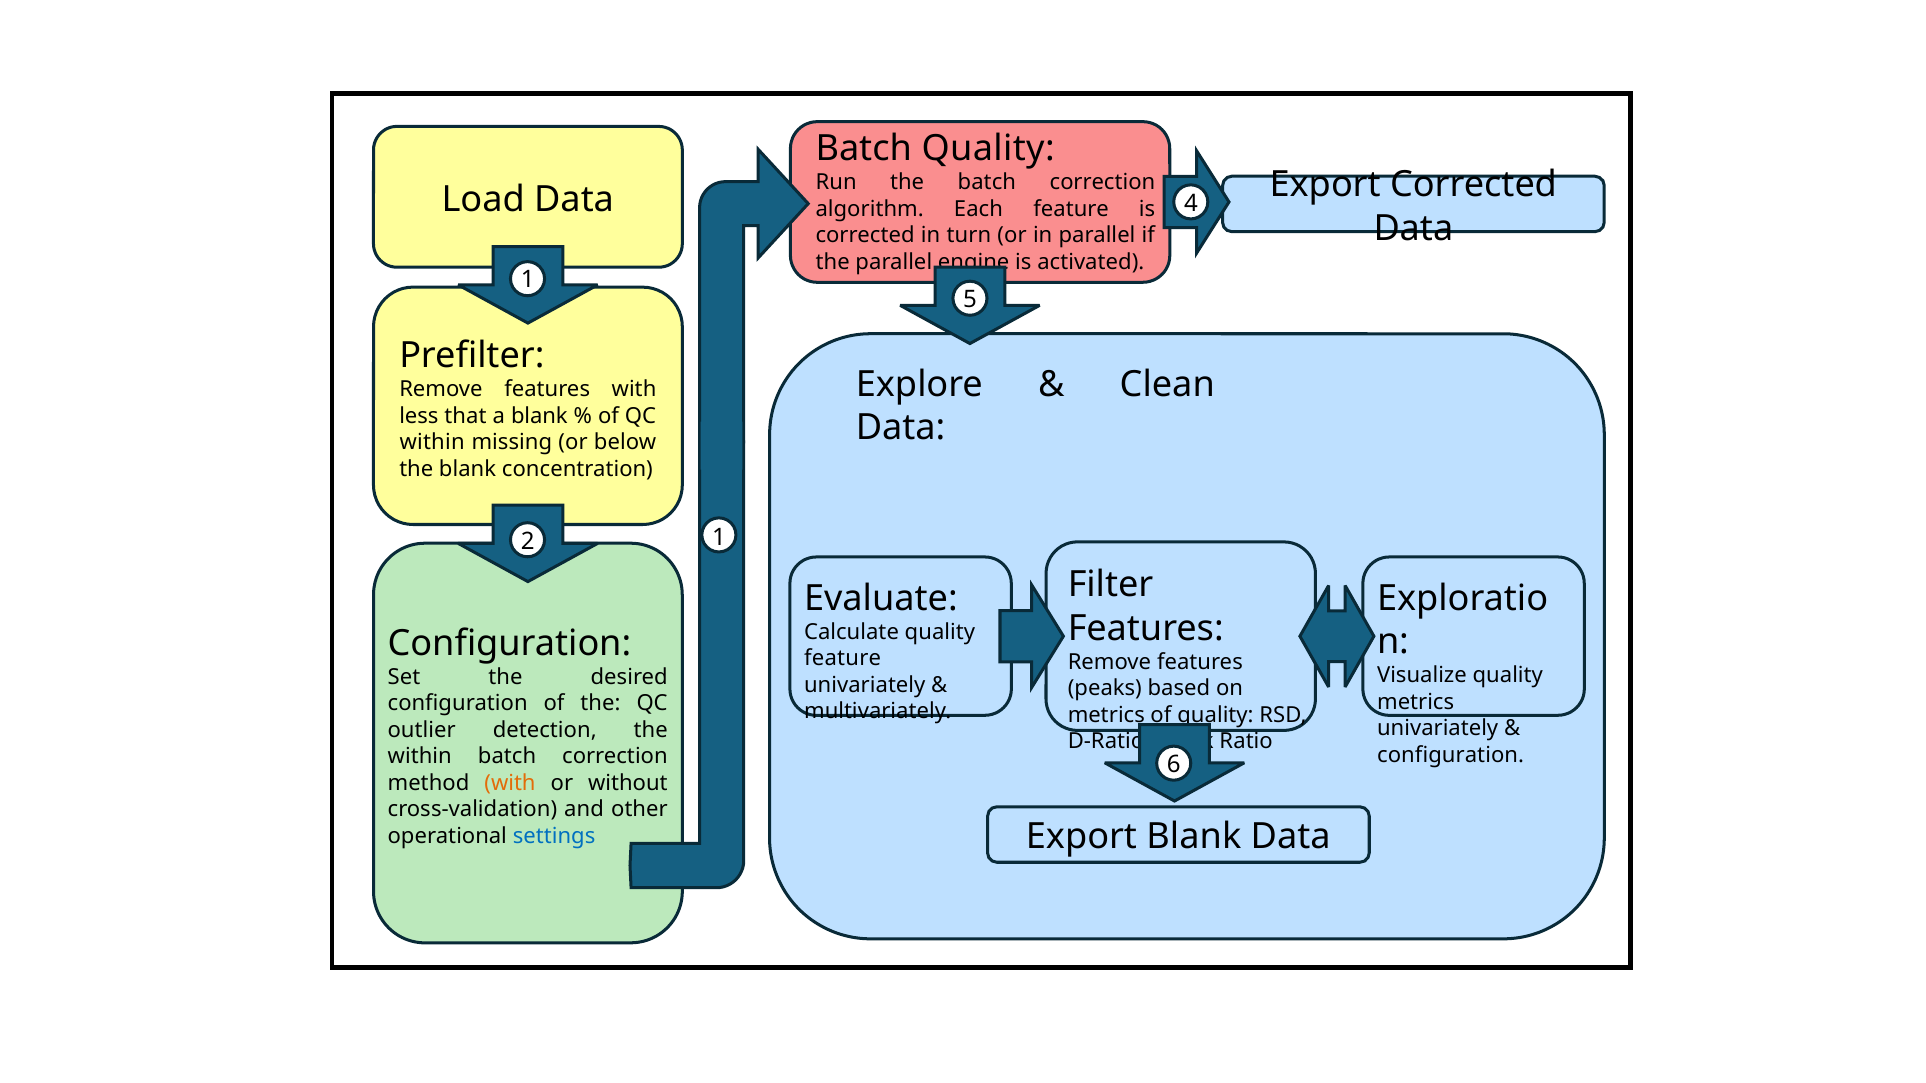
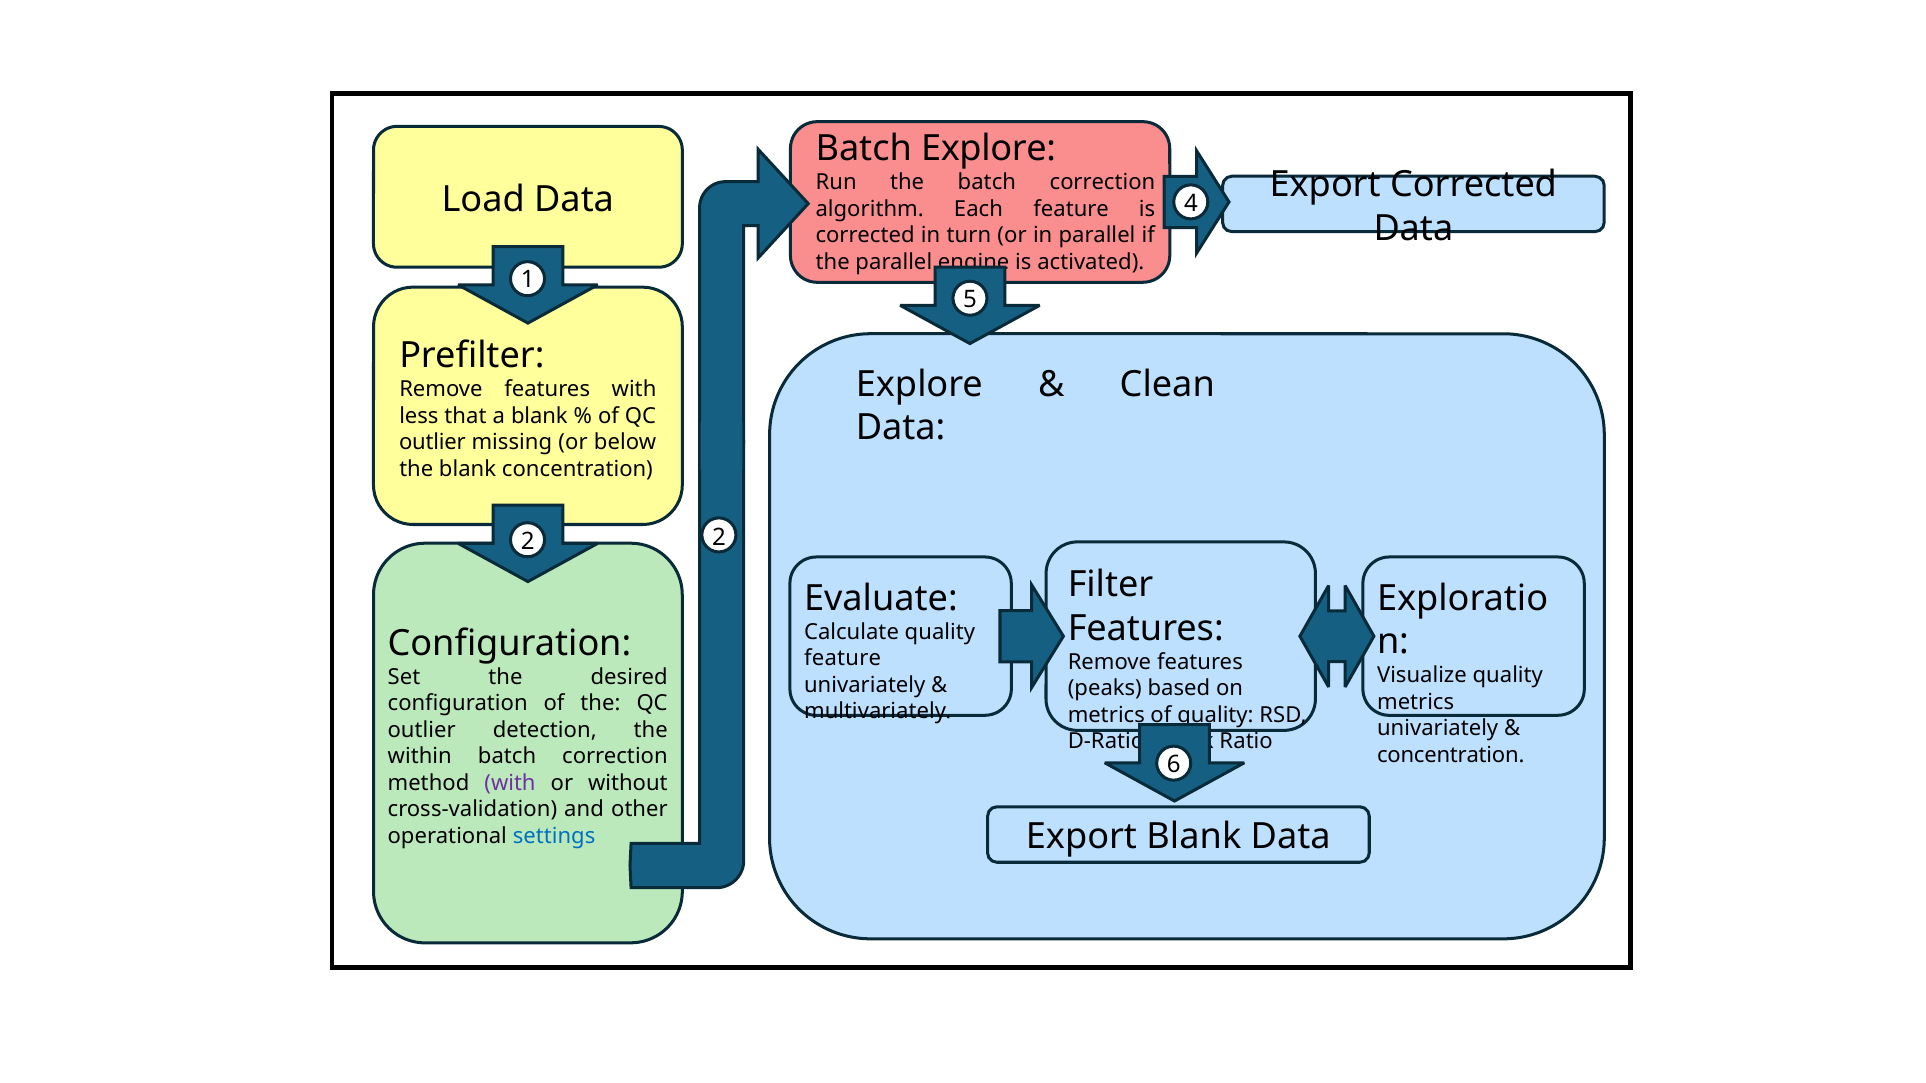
Batch Quality: Quality -> Explore (989, 148)
within: within -> outlier (432, 442)
2 1: 1 -> 2 (719, 538)
configuration: configuration -> concentration (1451, 755)
with colour: orange -> purple (510, 783)
